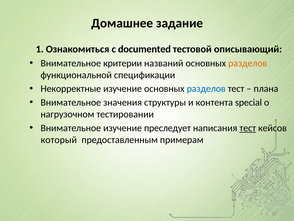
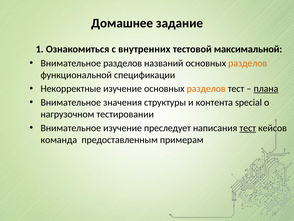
documented: documented -> внутренних (144, 49)
описывающий: описывающий -> максимальной (248, 49)
Внимательное критерии: критерии -> разделов (123, 63)
разделов colour: blue -> orange (206, 89)
плана underline: none -> present (266, 89)
который: который -> команда (59, 139)
